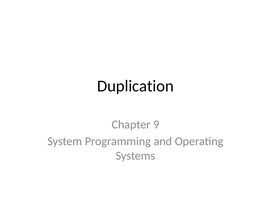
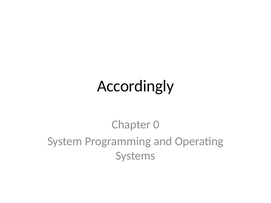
Duplication: Duplication -> Accordingly (136, 86)
9: 9 -> 0 (156, 125)
